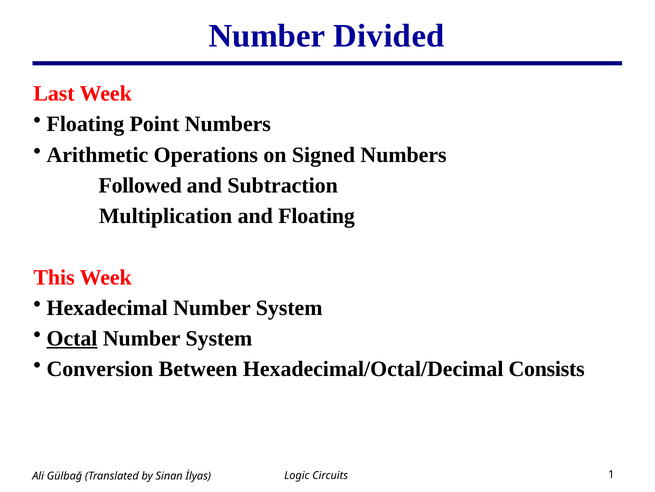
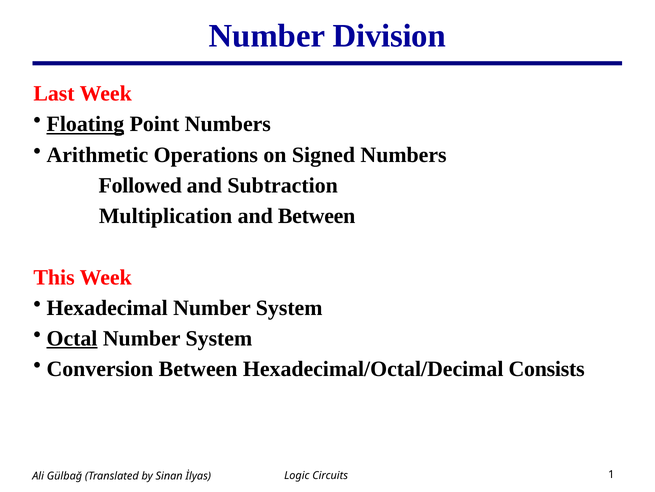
Divided: Divided -> Division (389, 36)
Floating underline: none -> present (85, 124)
and Floating: Floating -> Between (317, 216)
